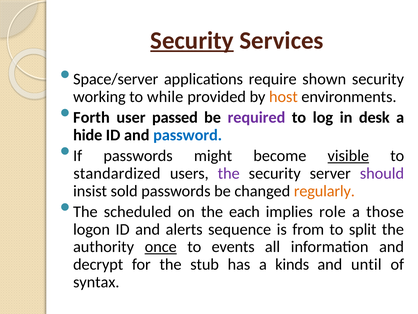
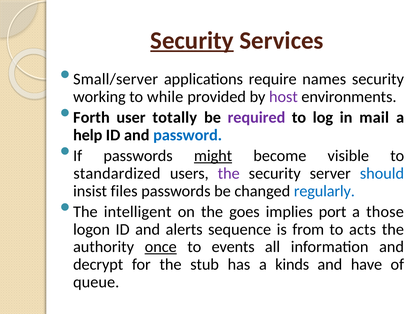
Space/server: Space/server -> Small/server (116, 79)
shown: shown -> names (324, 79)
host colour: orange -> purple (283, 97)
passed: passed -> totally (175, 117)
desk: desk -> mail (374, 117)
hide: hide -> help (88, 135)
might underline: none -> present (213, 156)
visible underline: present -> none (348, 156)
should colour: purple -> blue (382, 173)
sold: sold -> files (124, 191)
regularly colour: orange -> blue (324, 191)
scheduled: scheduled -> intelligent (138, 211)
each: each -> goes (244, 211)
role: role -> port (333, 211)
split: split -> acts (363, 229)
until: until -> have (366, 264)
syntax: syntax -> queue (96, 282)
